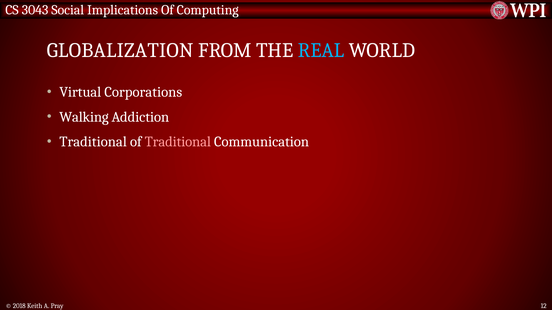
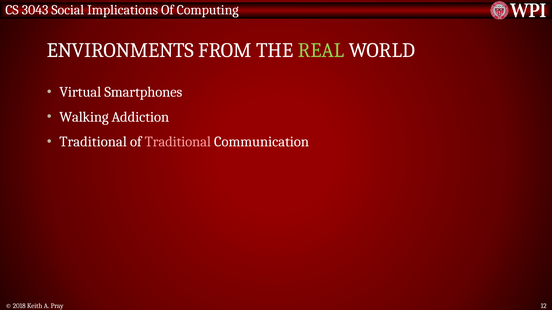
GLOBALIZATION: GLOBALIZATION -> ENVIRONMENTS (120, 51)
REAL colour: light blue -> light green (321, 51)
Corporations: Corporations -> Smartphones (143, 92)
